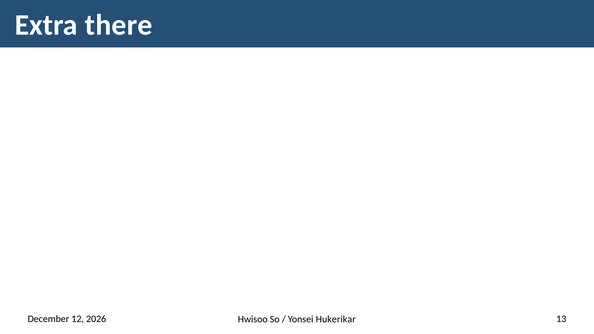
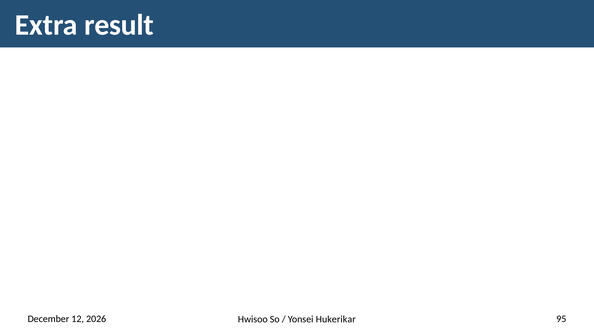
there: there -> result (119, 25)
13: 13 -> 95 (561, 319)
